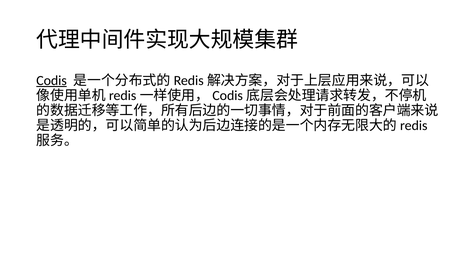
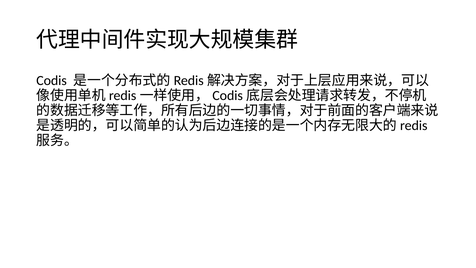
Codis underline: present -> none (52, 80)
